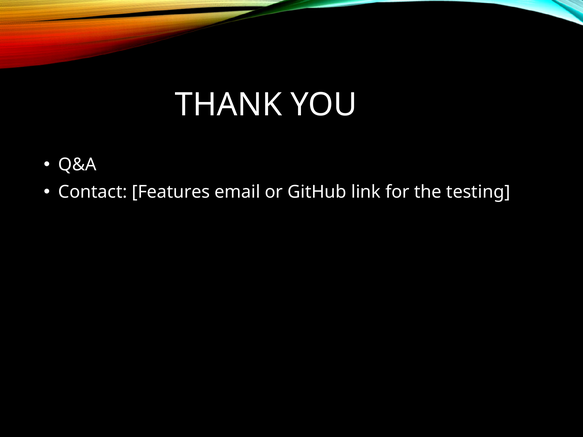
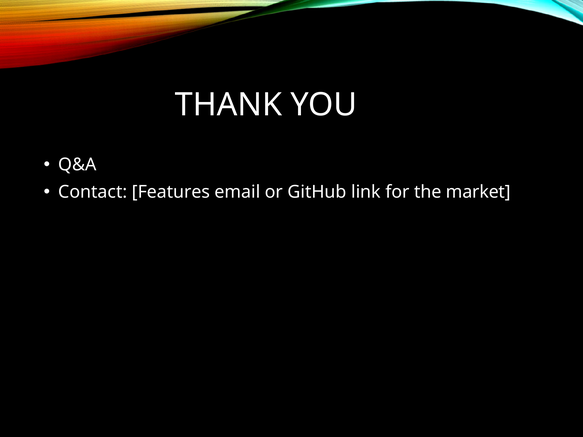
testing: testing -> market (478, 192)
